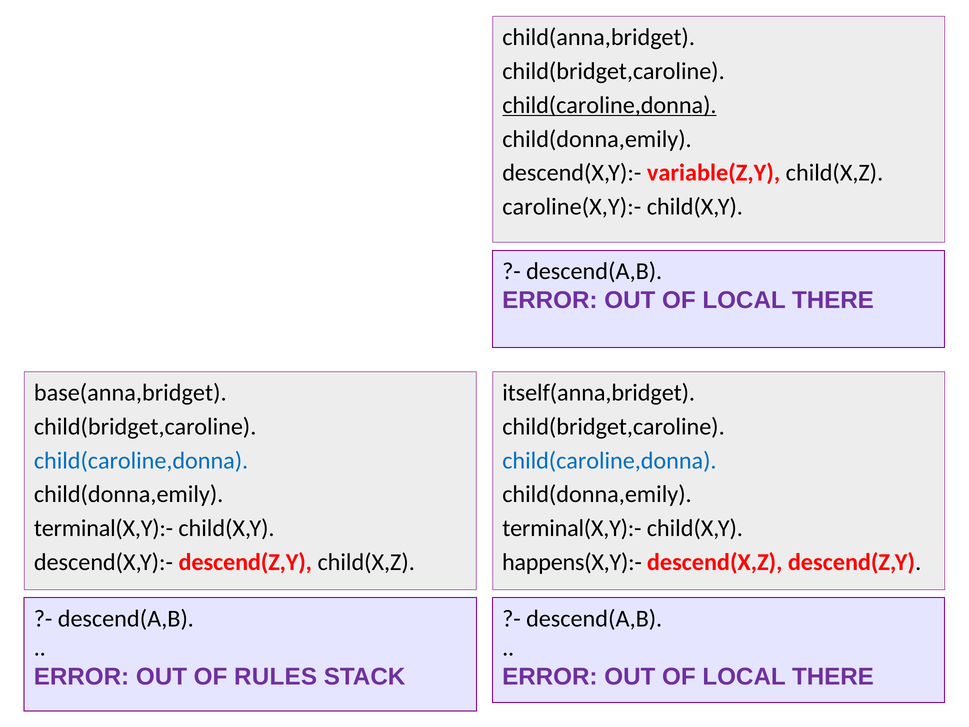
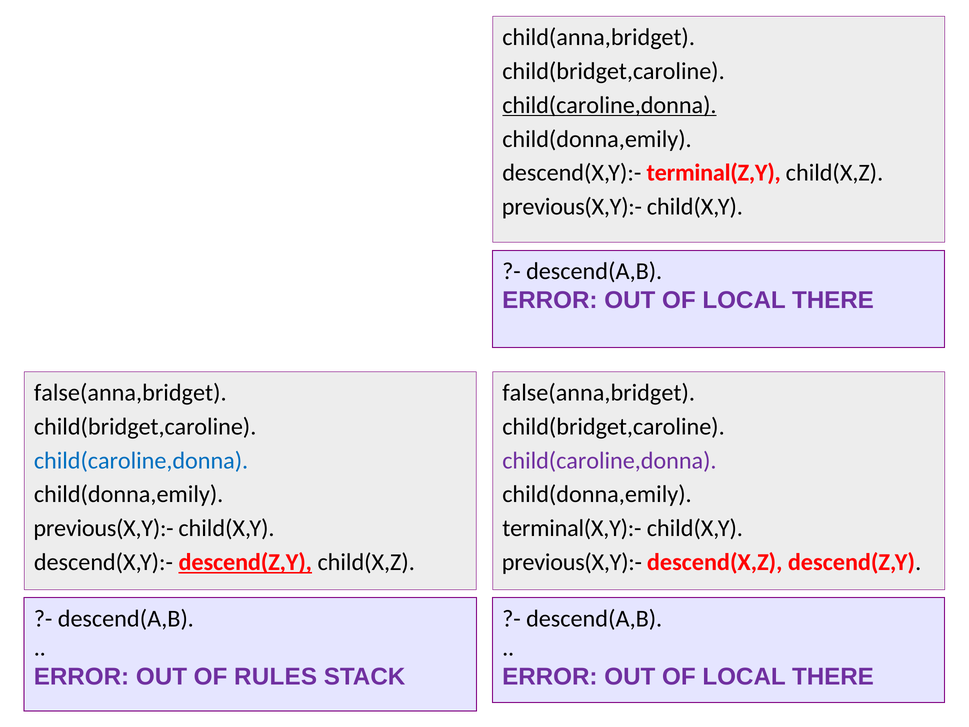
variable(Z,Y: variable(Z,Y -> terminal(Z,Y (714, 173)
caroline(X,Y):-: caroline(X,Y):- -> previous(X,Y):- (572, 207)
base(anna,bridget: base(anna,bridget -> false(anna,bridget (130, 393)
itself(anna,bridget: itself(anna,bridget -> false(anna,bridget (599, 393)
child(caroline,donna colour: blue -> purple (609, 460)
terminal(X,Y):-: terminal(X,Y):- -> previous(X,Y):- (104, 528)
descend(Z,Y underline: none -> present (245, 562)
happens(X,Y):-: happens(X,Y):- -> previous(X,Y):- (572, 562)
